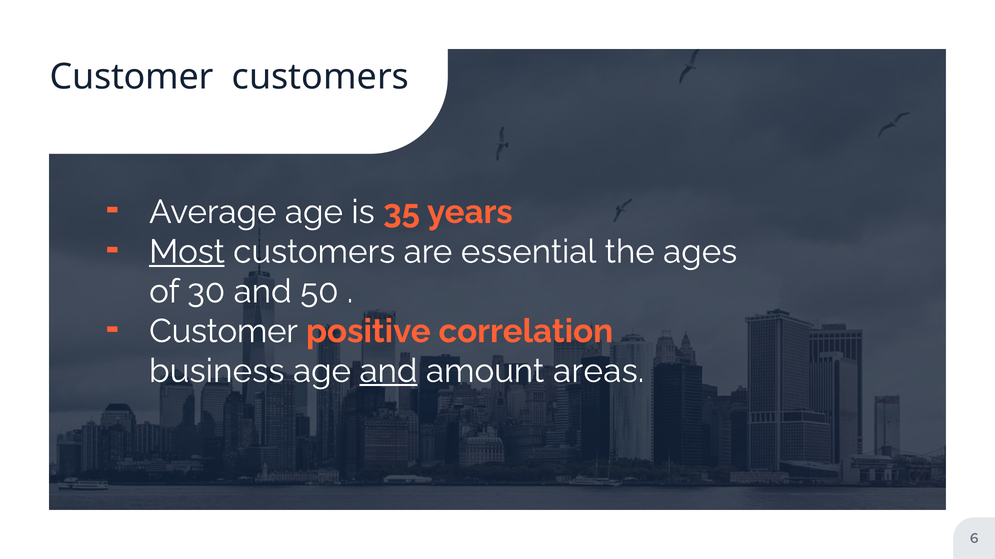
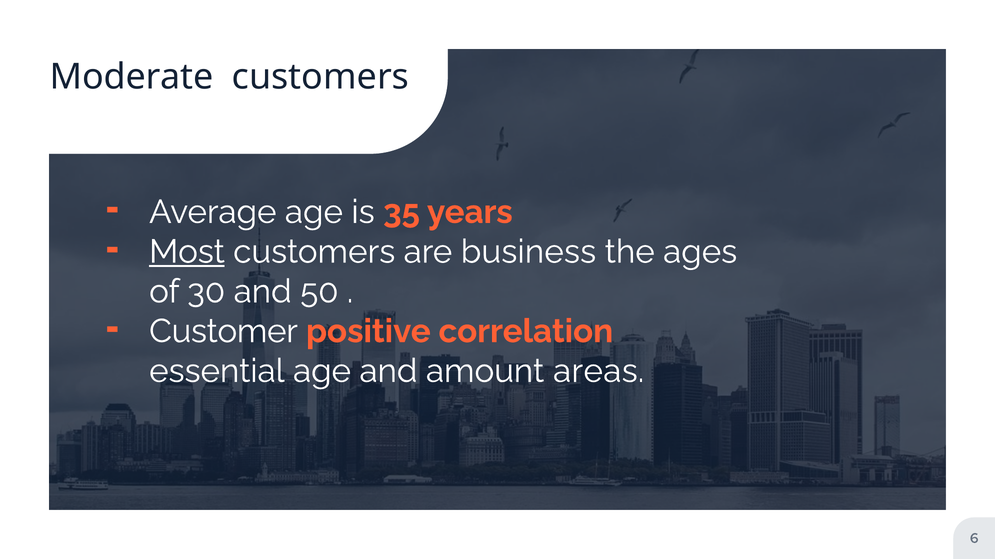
Customer: Customer -> Moderate (132, 77)
essential: essential -> business (528, 252)
business: business -> essential (217, 371)
and underline: present -> none (388, 371)
